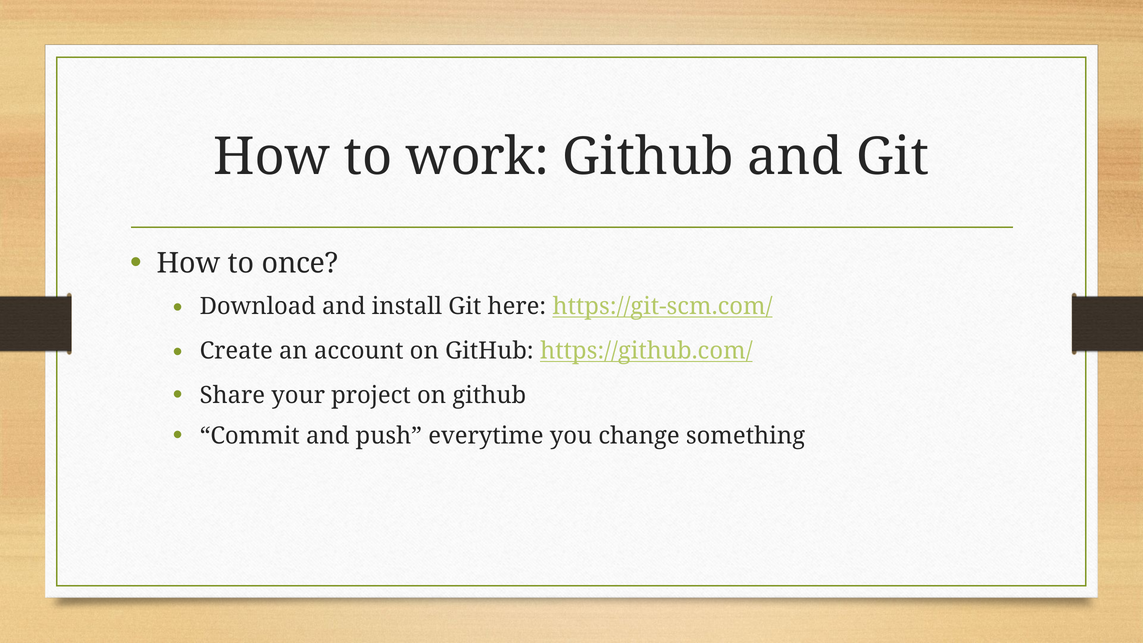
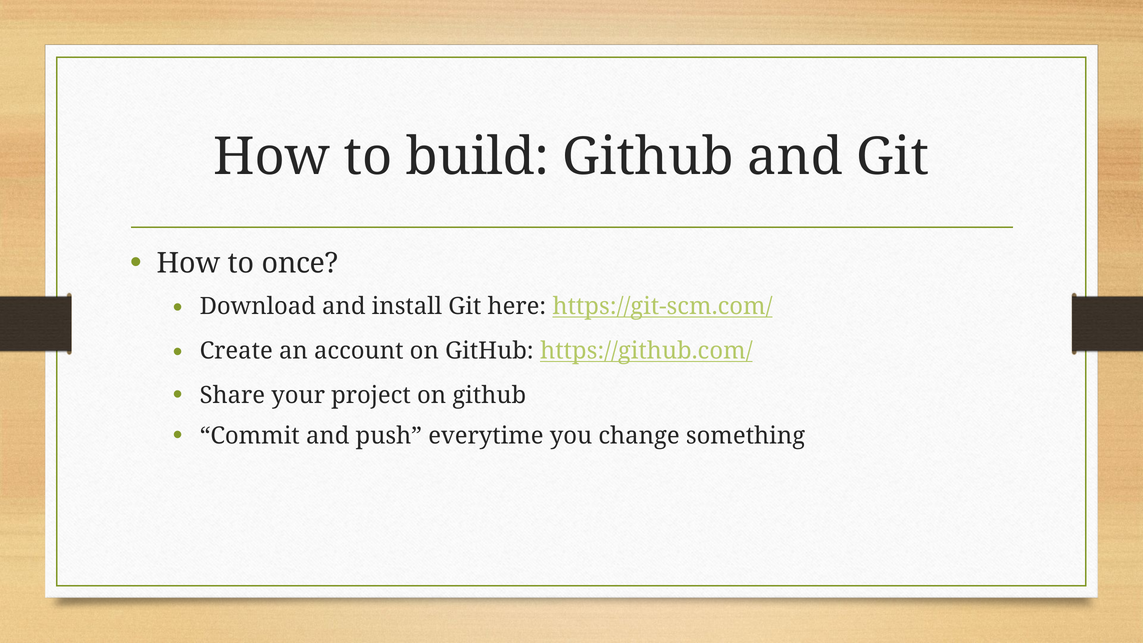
work: work -> build (478, 157)
